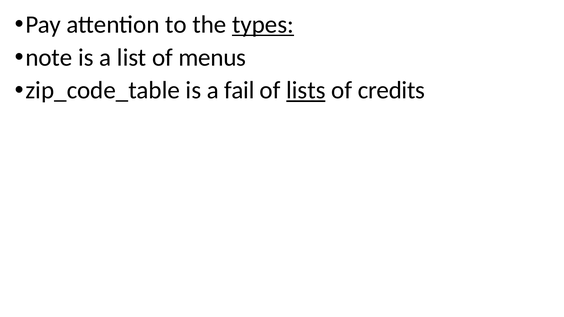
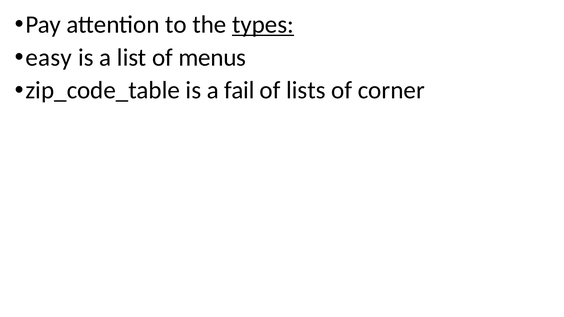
note: note -> easy (49, 57)
lists underline: present -> none (306, 90)
credits: credits -> corner (391, 90)
